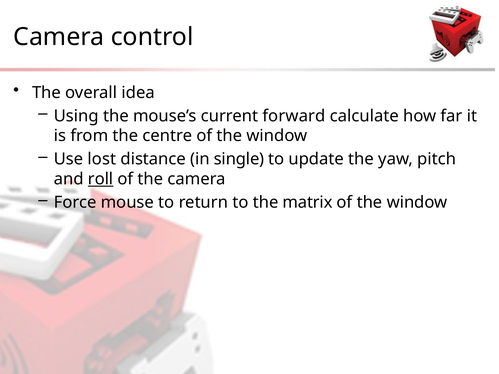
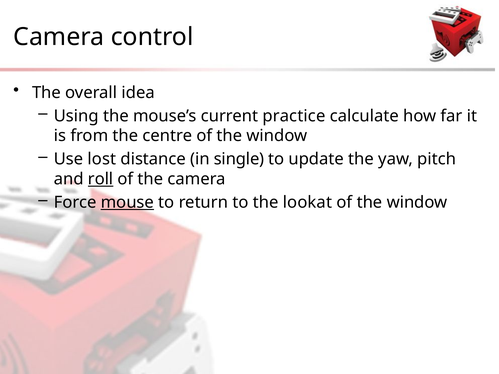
forward: forward -> practice (294, 116)
mouse underline: none -> present (127, 202)
matrix: matrix -> lookat (307, 202)
